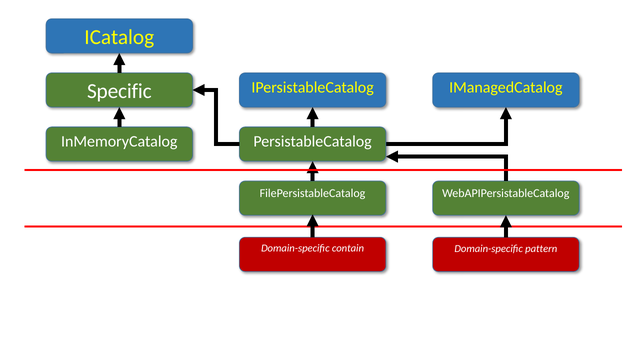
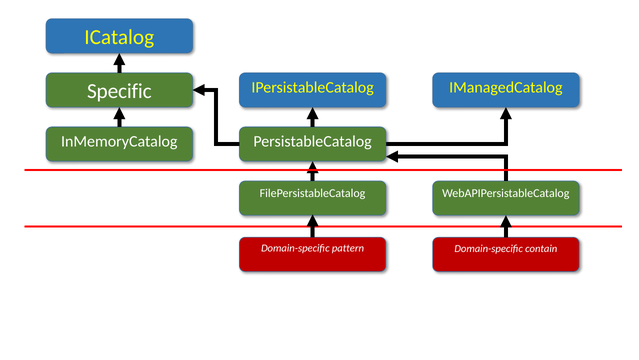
contain: contain -> pattern (348, 248)
pattern: pattern -> contain (541, 248)
